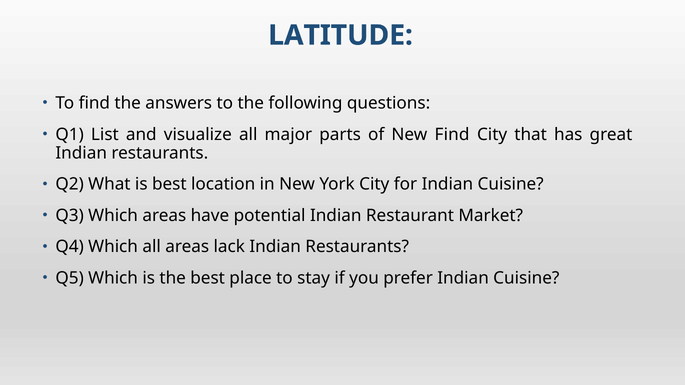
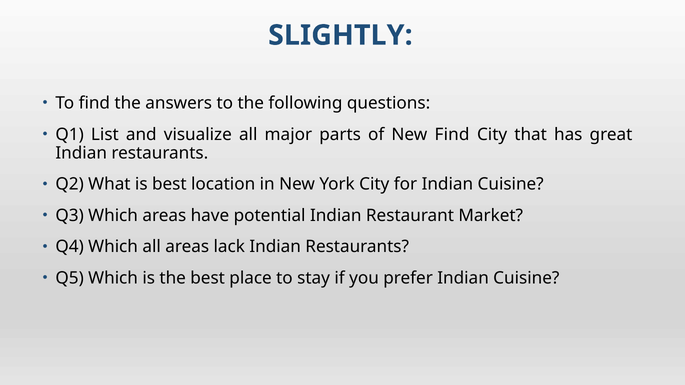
LATITUDE: LATITUDE -> SLIGHTLY (340, 35)
